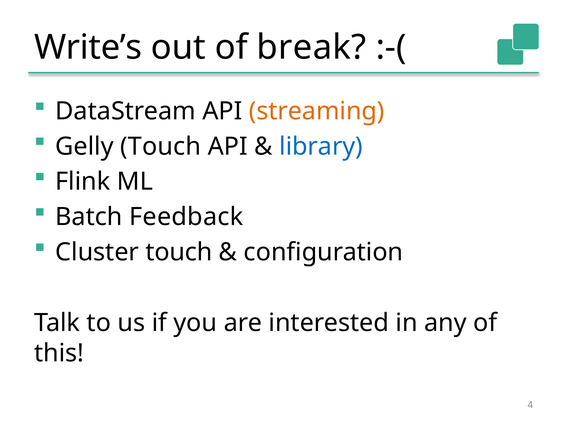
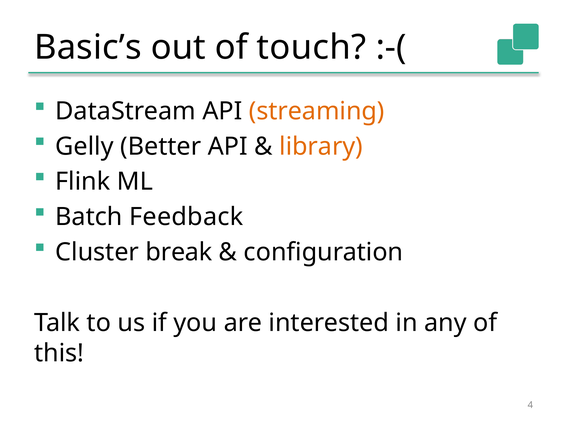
Write’s: Write’s -> Basic’s (88, 47)
break: break -> touch (311, 47)
Gelly Touch: Touch -> Better (161, 146)
library colour: blue -> orange (321, 146)
Cluster touch: touch -> break (179, 252)
